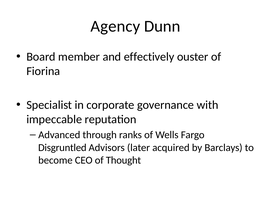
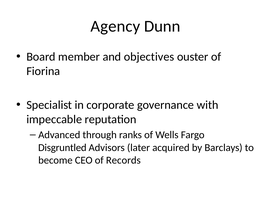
effectively: effectively -> objectives (149, 57)
Thought: Thought -> Records (123, 160)
